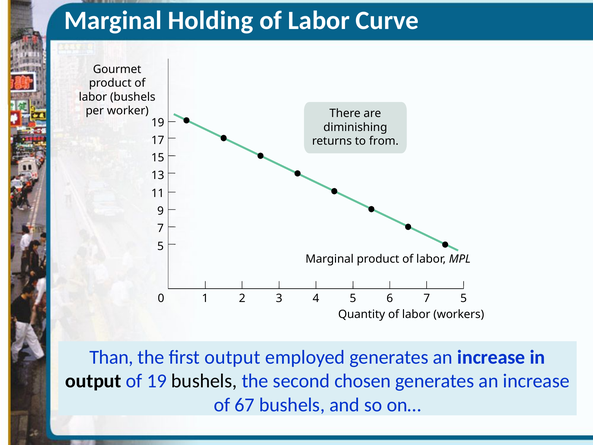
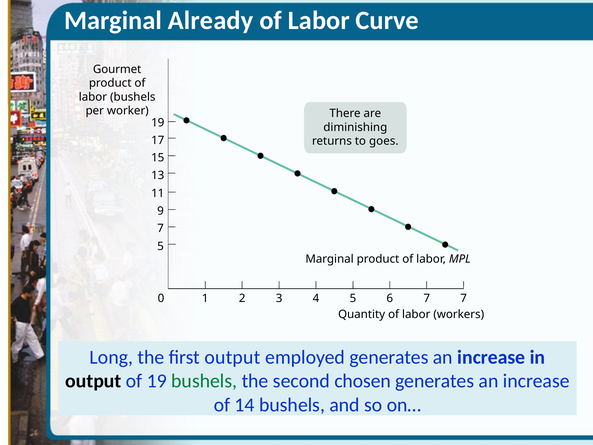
Holding: Holding -> Already (211, 21)
from: from -> goes (384, 141)
5: 5 -> 7 (464, 298)
Than: Than -> Long (111, 357)
bushels colour: black -> green (204, 381)
67: 67 -> 14 (245, 405)
